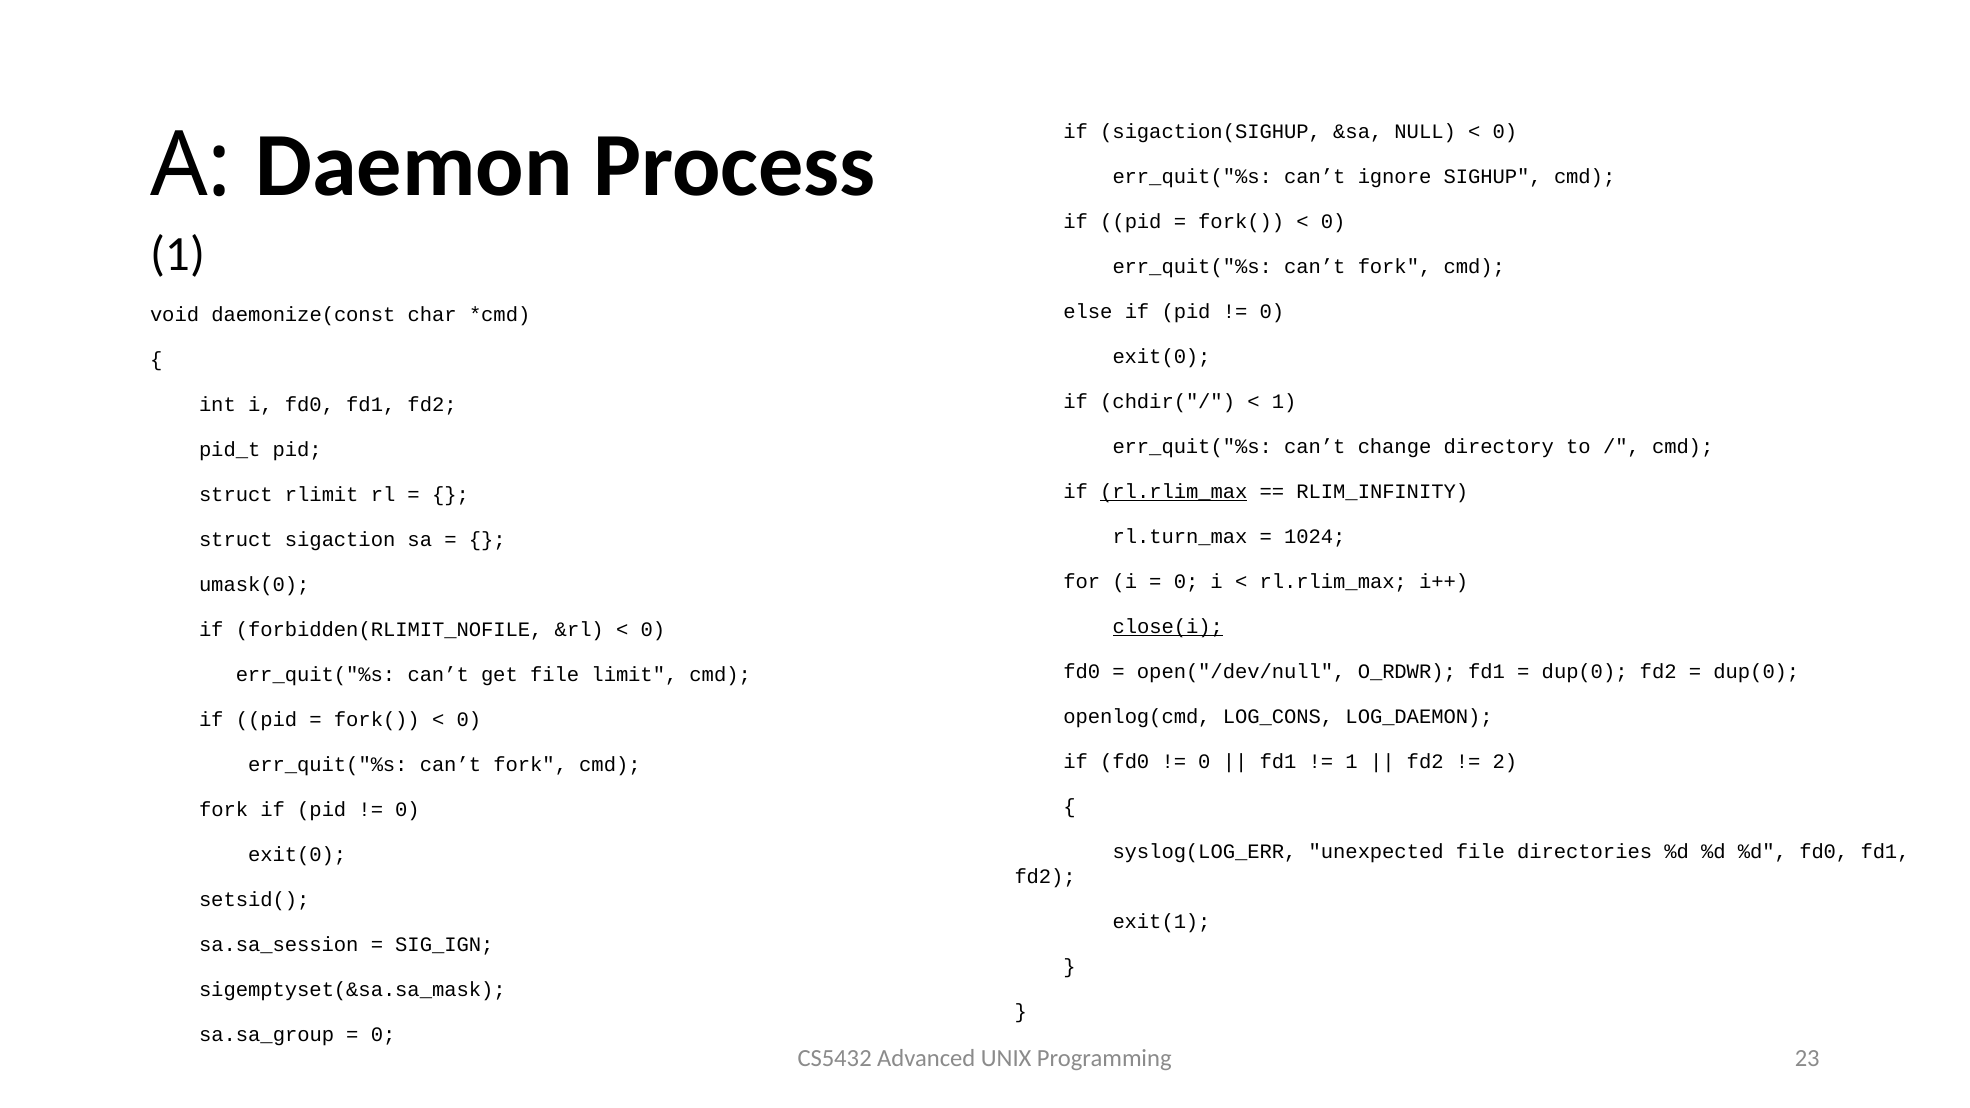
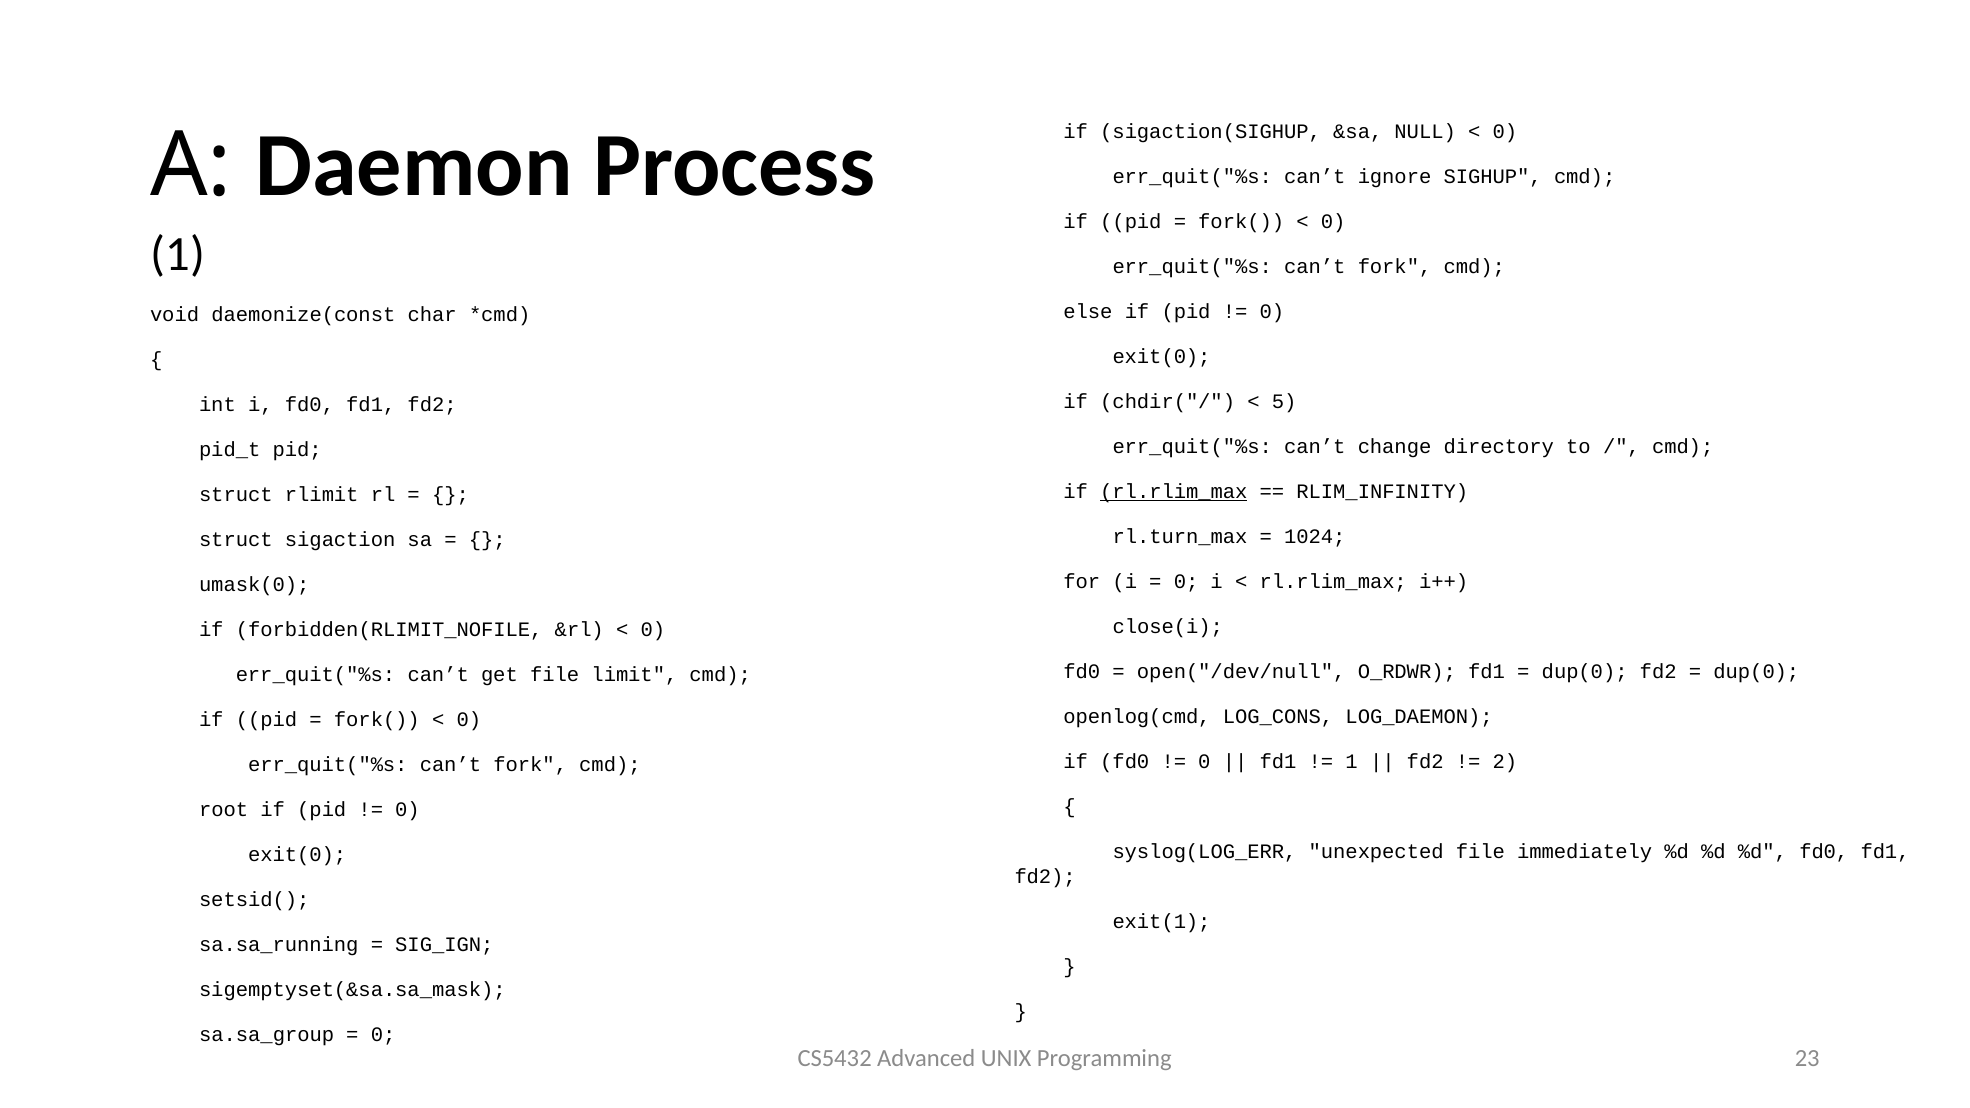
1: 1 -> 5 (1284, 402)
close(i underline: present -> none (1168, 627)
fork: fork -> root (224, 810)
directories: directories -> immediately (1585, 852)
sa.sa_session: sa.sa_session -> sa.sa_running (279, 945)
